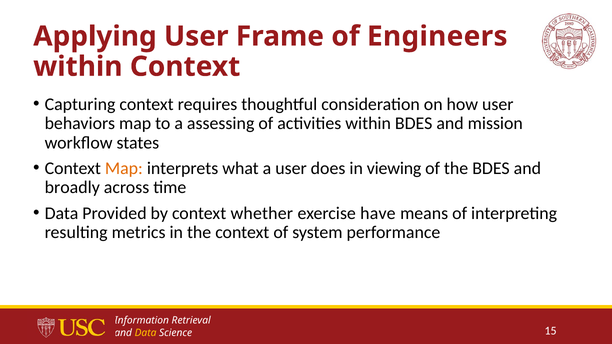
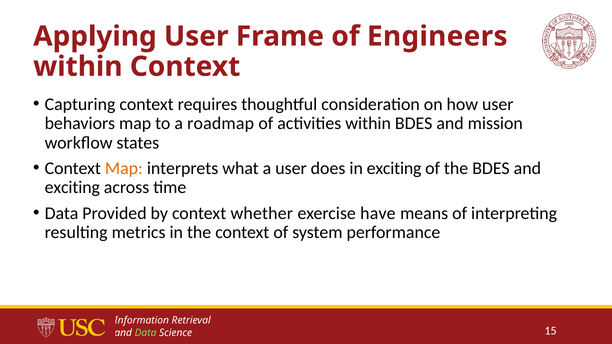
assessing: assessing -> roadmap (221, 123)
in viewing: viewing -> exciting (394, 168)
broadly: broadly -> exciting (72, 188)
Data colour: yellow -> light green (146, 333)
